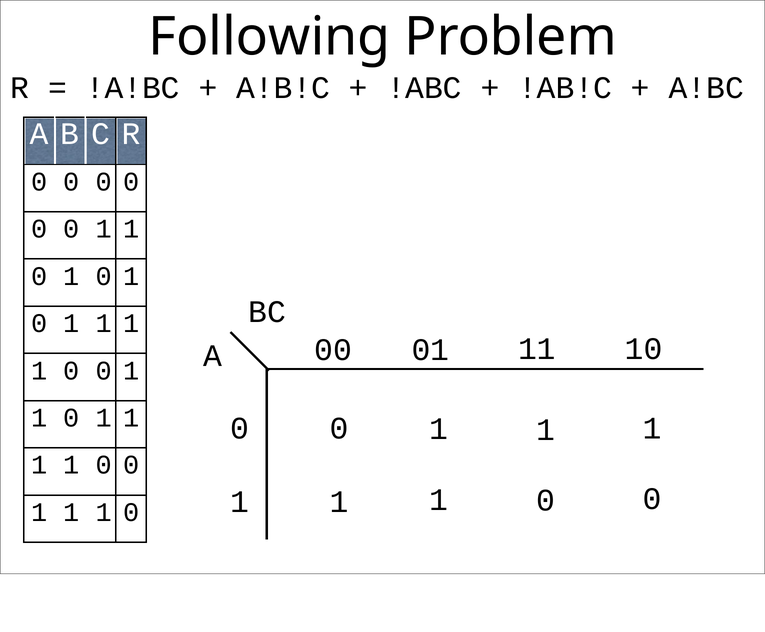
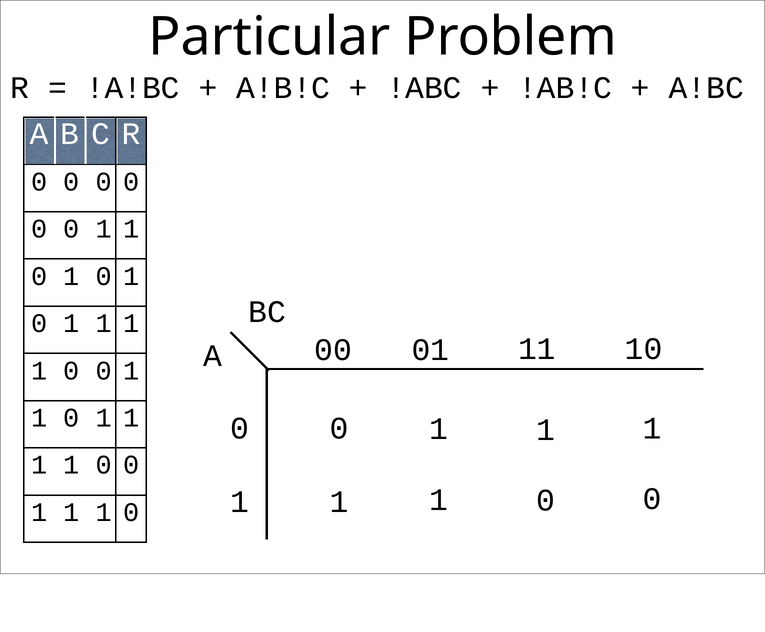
Following: Following -> Particular (269, 37)
